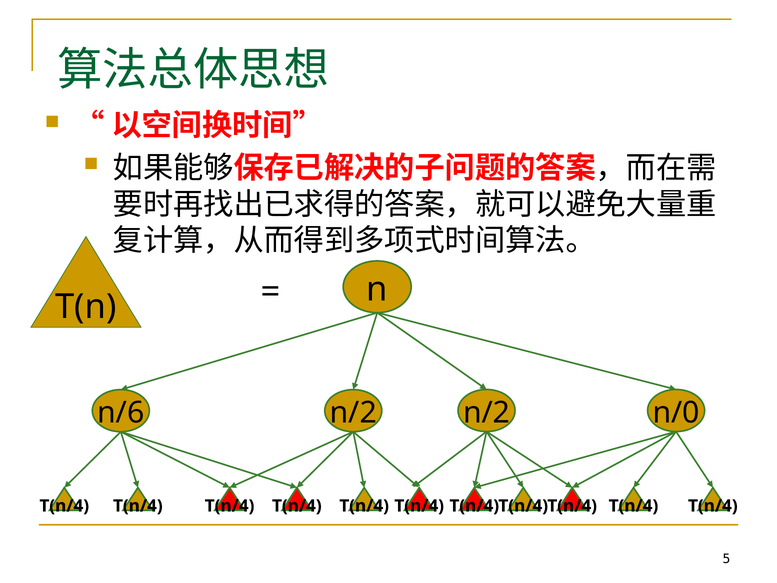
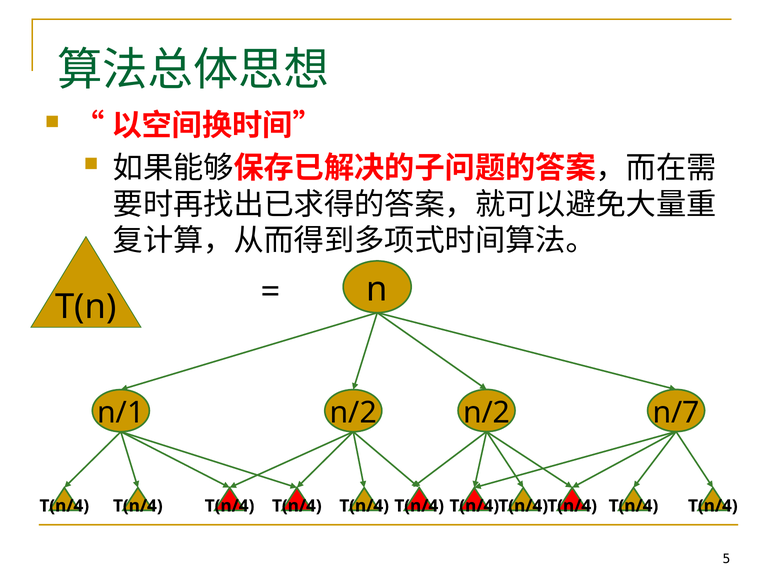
n/0: n/0 -> n/7 (676, 412)
n/6: n/6 -> n/1 (121, 413)
